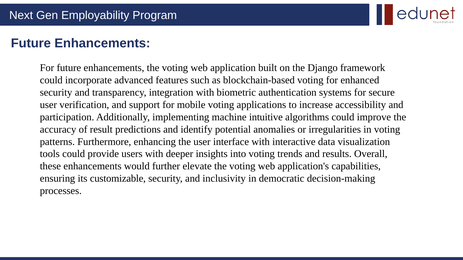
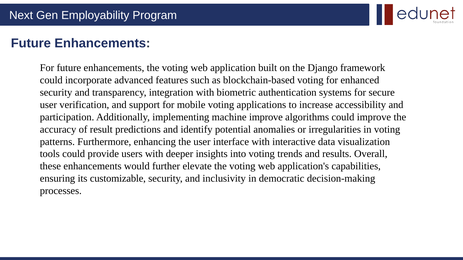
machine intuitive: intuitive -> improve (266, 117)
